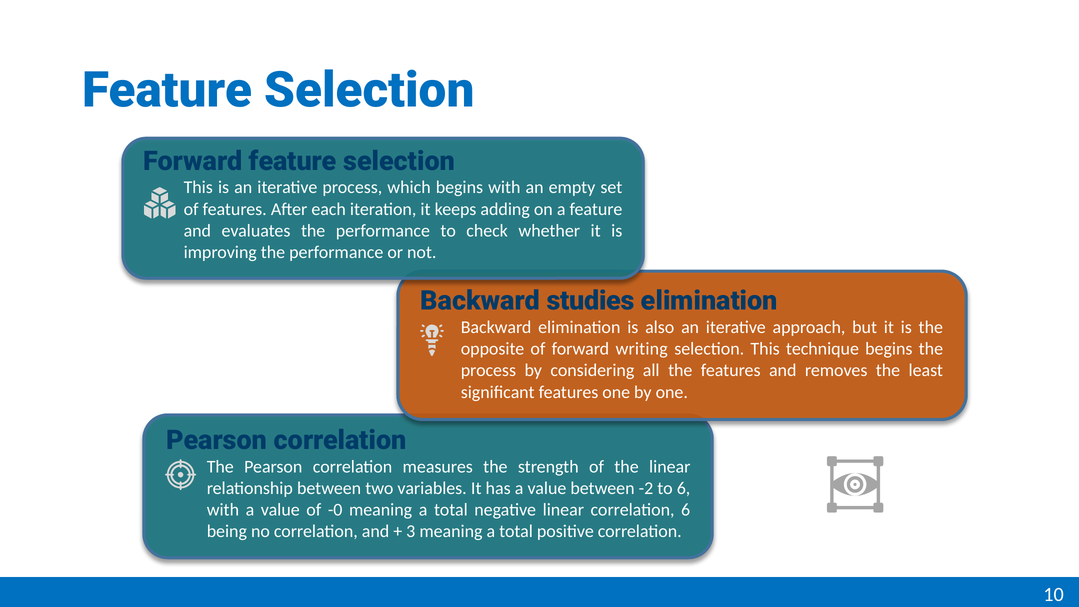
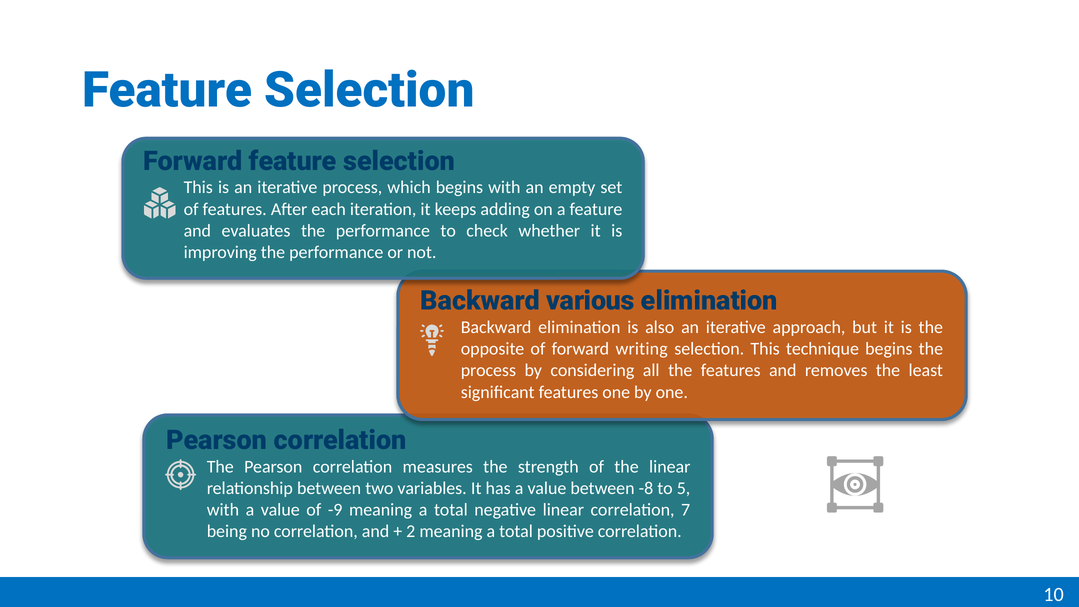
studies: studies -> various (591, 301)
-2: -2 -> -8 (646, 488)
to 6: 6 -> 5 (684, 488)
-0: -0 -> -9 (335, 510)
correlation 6: 6 -> 7 (686, 510)
3: 3 -> 2 (411, 531)
